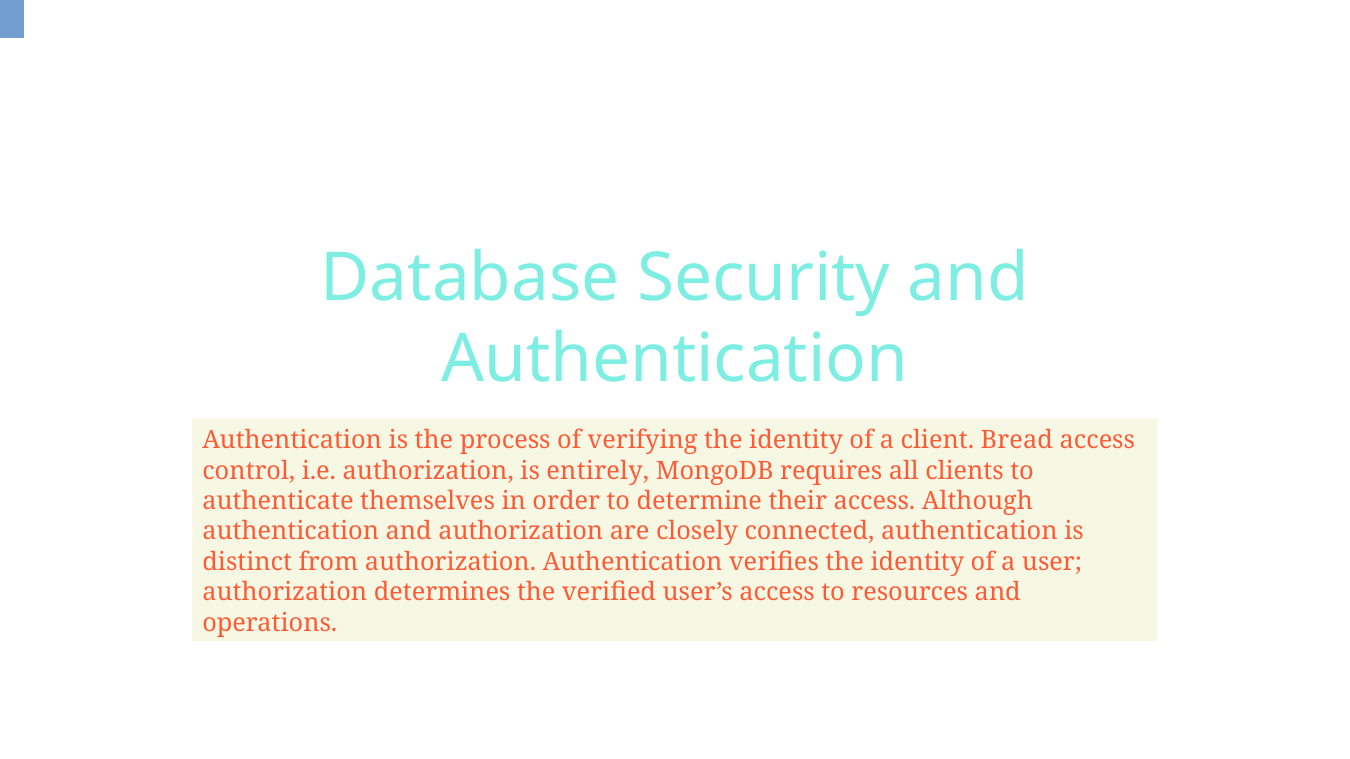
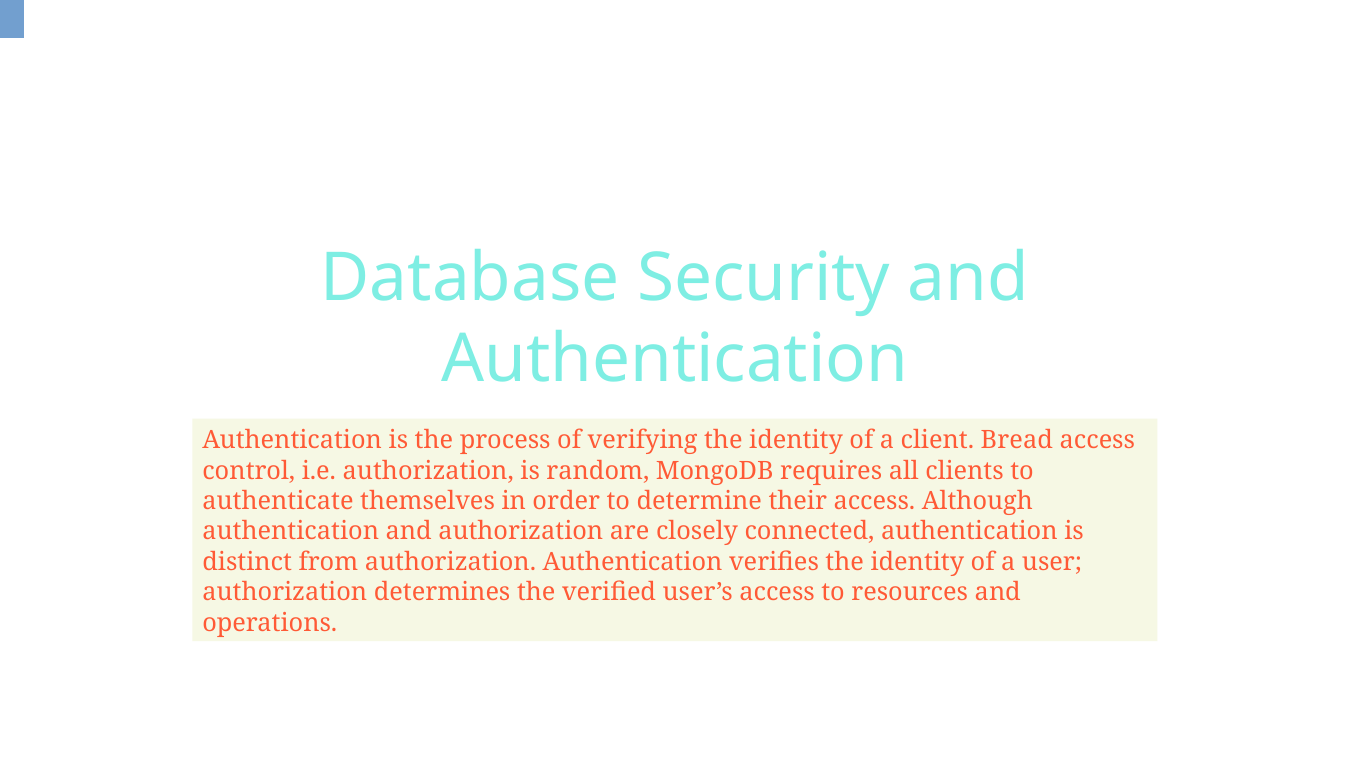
entirely: entirely -> random (598, 471)
